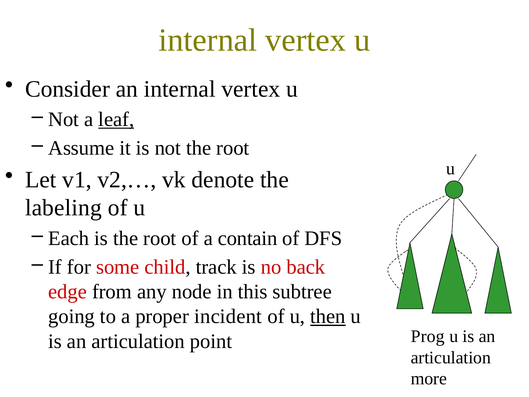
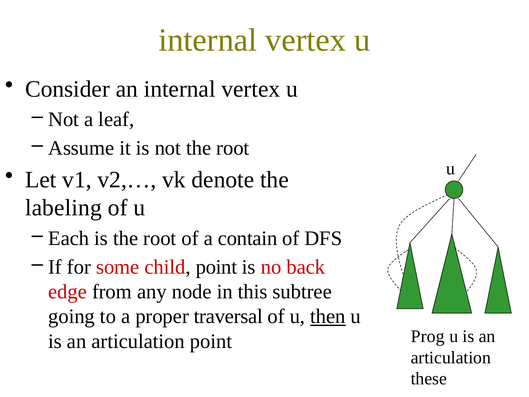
leaf underline: present -> none (116, 119)
child track: track -> point (216, 267)
incident: incident -> traversal (228, 316)
more: more -> these (429, 379)
